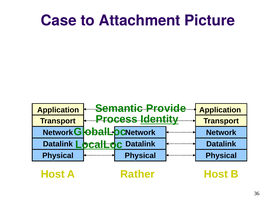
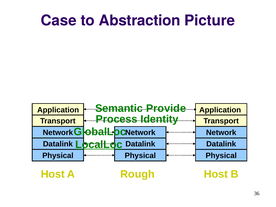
Attachment: Attachment -> Abstraction (140, 21)
Identity underline: present -> none (159, 119)
Rather: Rather -> Rough (138, 174)
